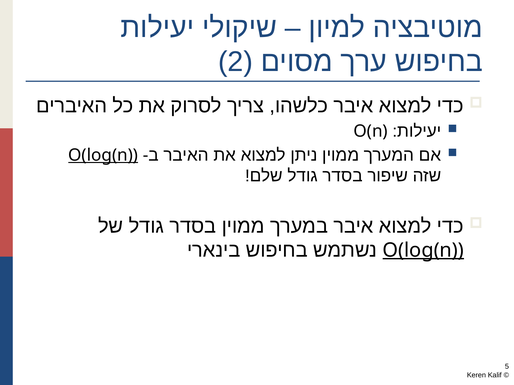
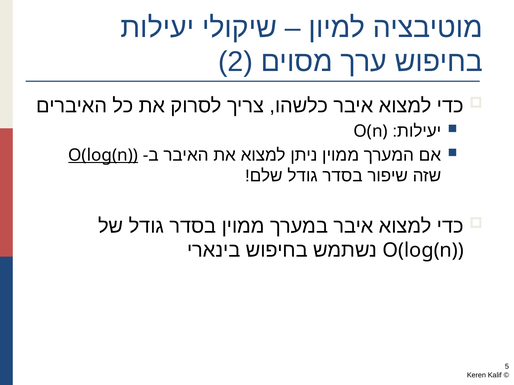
O(log(n underline: present -> none (423, 250)
